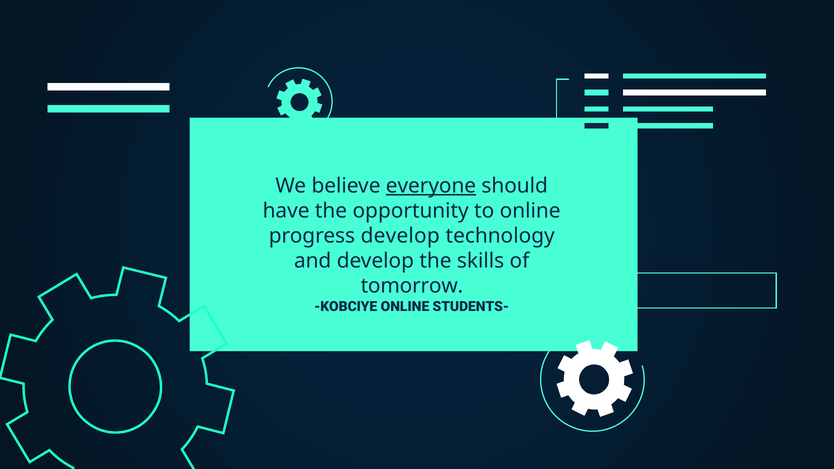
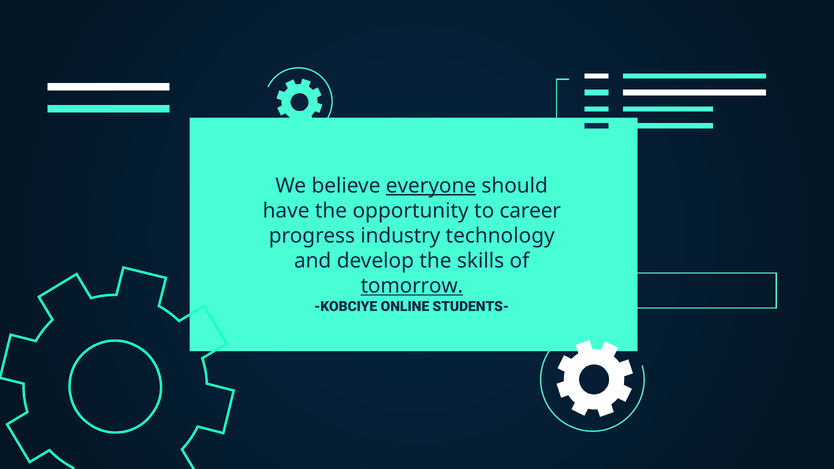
to online: online -> career (530, 211)
progress develop: develop -> industry (400, 236)
tomorrow underline: none -> present (412, 286)
